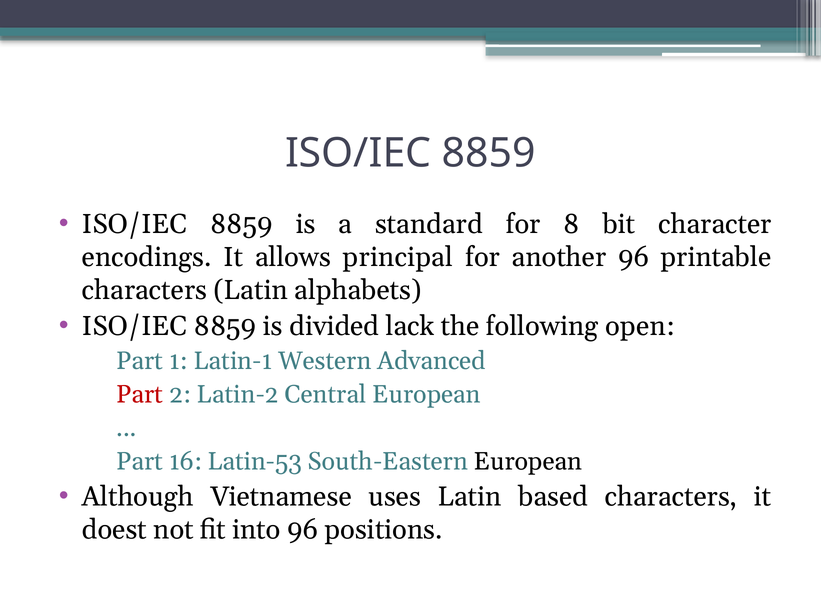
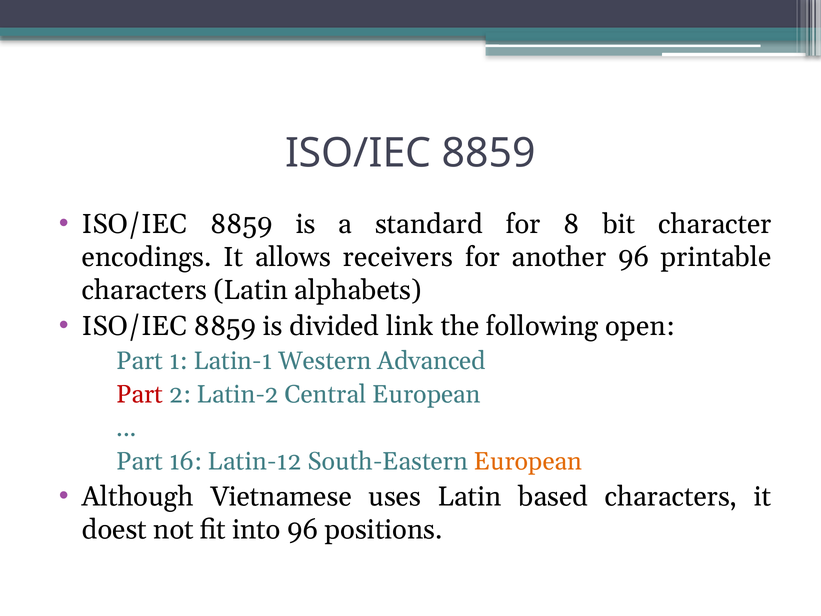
principal: principal -> receivers (398, 257)
lack: lack -> link (410, 326)
Latin-53: Latin-53 -> Latin-12 (255, 461)
European colour: black -> orange (528, 461)
